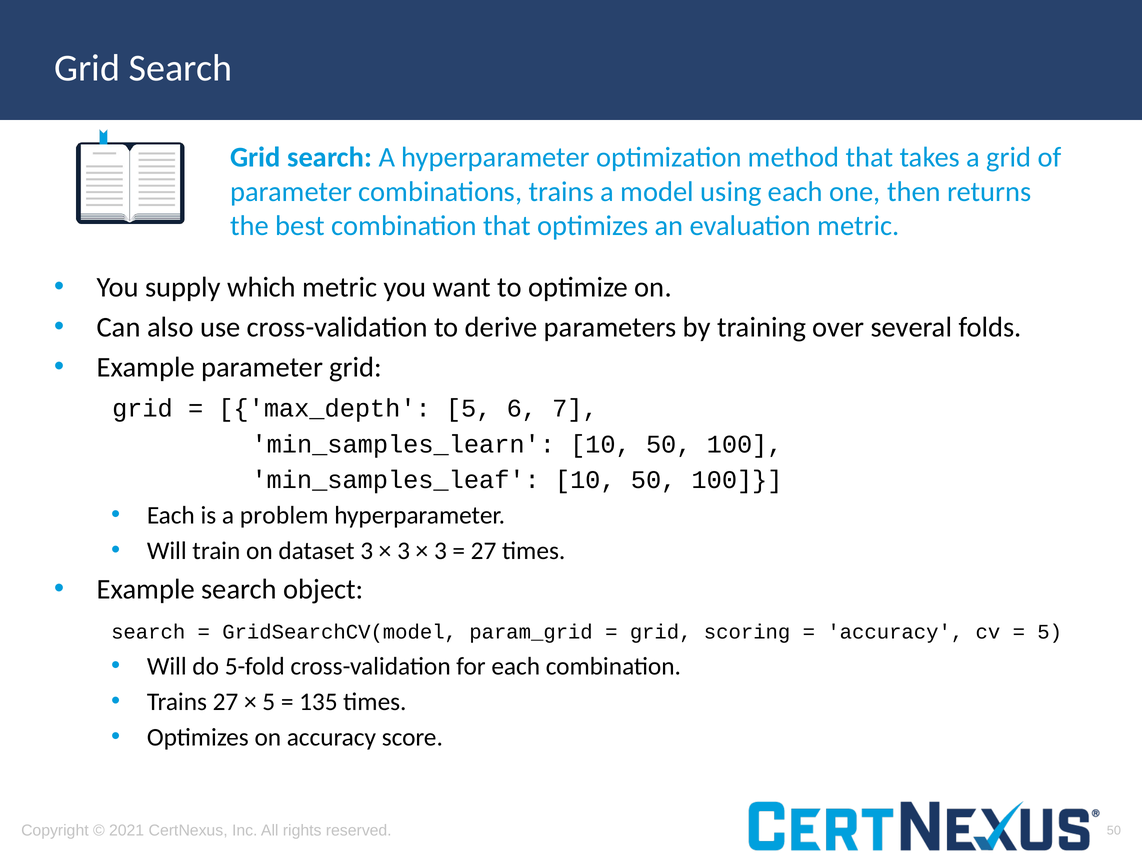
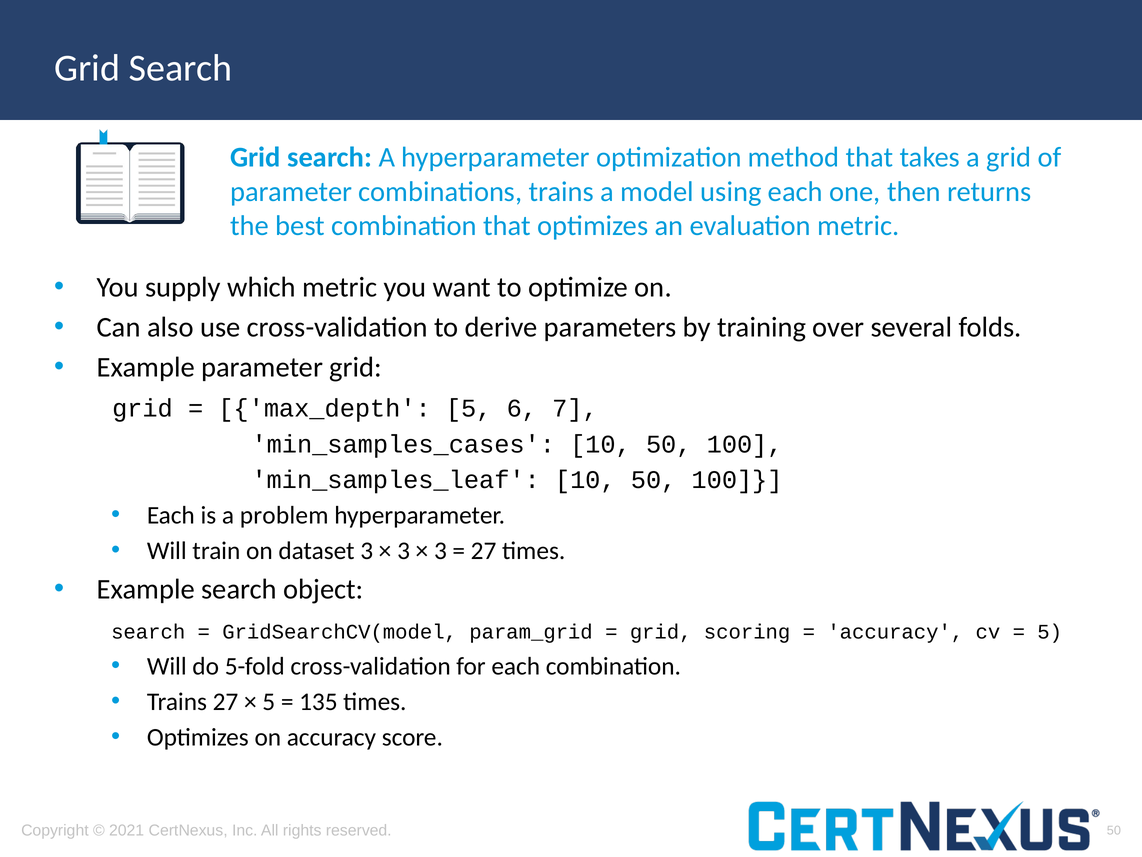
min_samples_learn: min_samples_learn -> min_samples_cases (403, 444)
